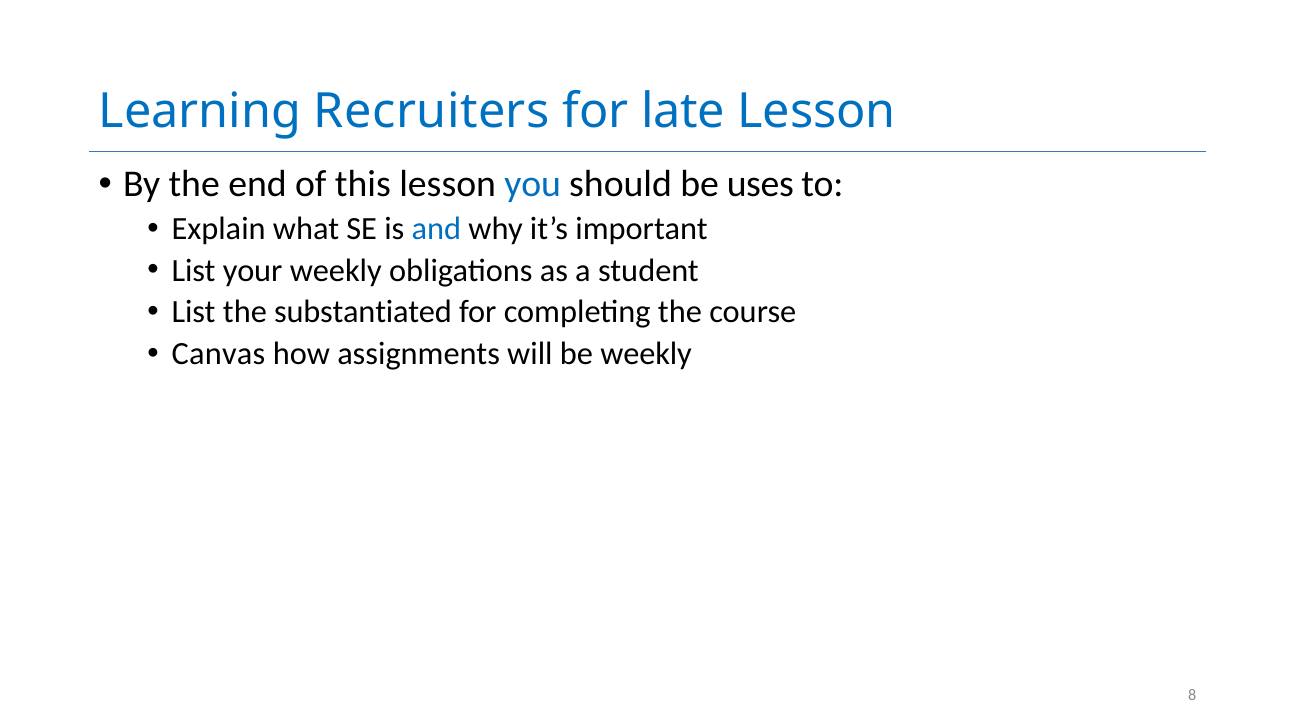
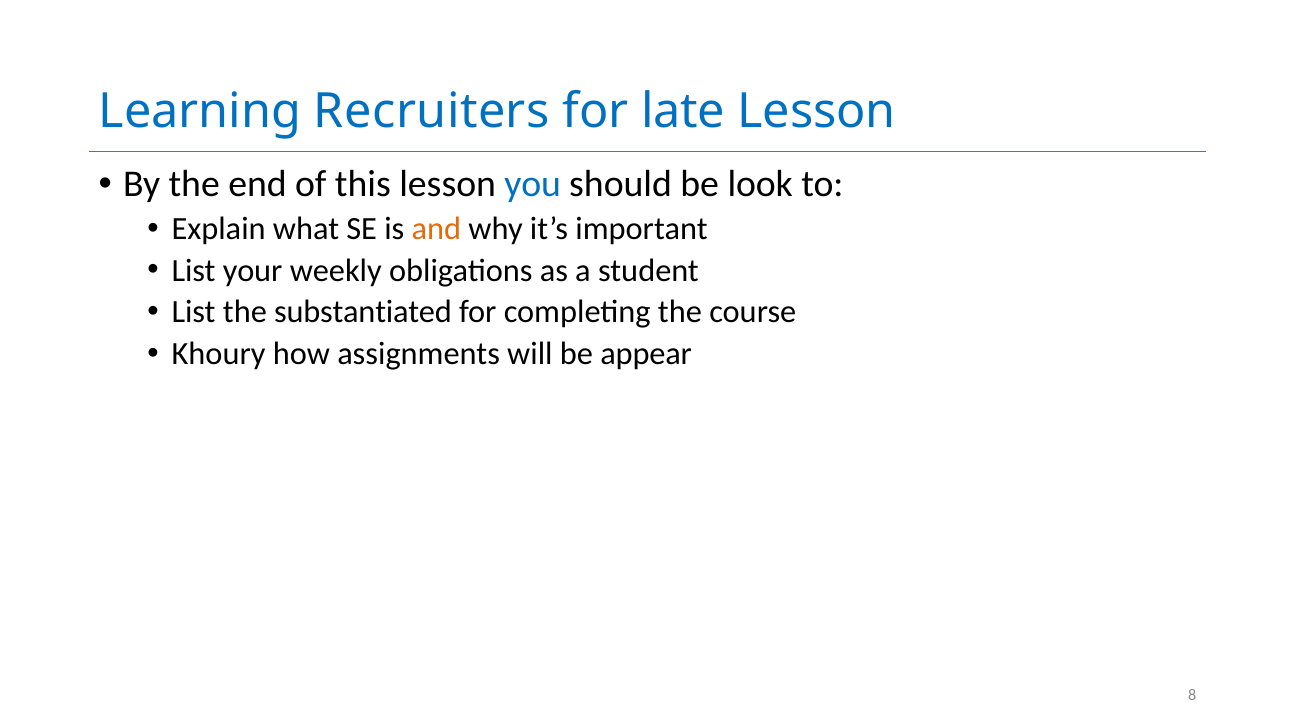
uses: uses -> look (760, 184)
and colour: blue -> orange (436, 229)
Canvas: Canvas -> Khoury (219, 354)
be weekly: weekly -> appear (646, 354)
